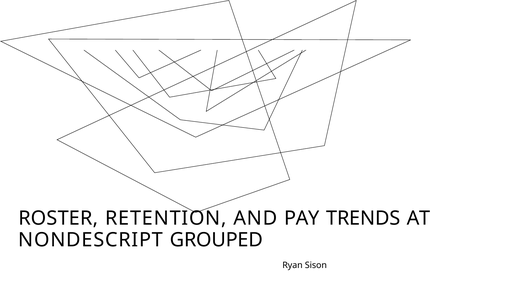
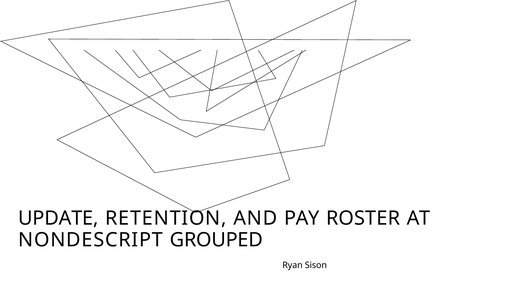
ROSTER: ROSTER -> UPDATE (58, 218)
TRENDS: TRENDS -> ROSTER (363, 218)
